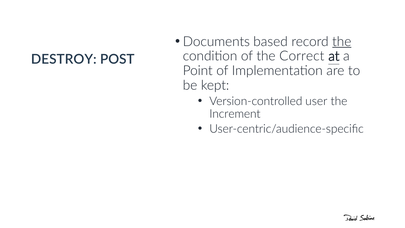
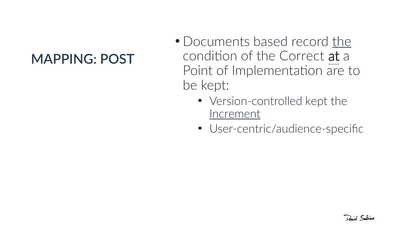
DESTROY: DESTROY -> MAPPING (64, 59)
Version-controlled user: user -> kept (316, 101)
Increment underline: none -> present (235, 114)
